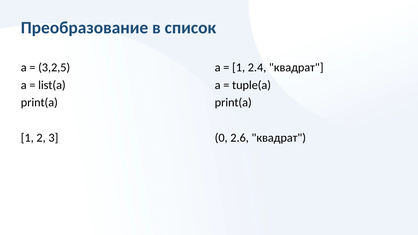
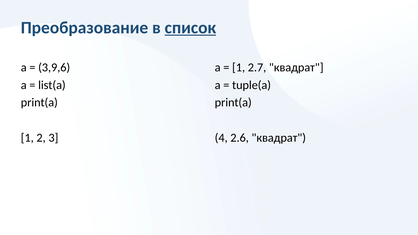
список underline: none -> present (190, 28)
3,2,5: 3,2,5 -> 3,9,6 (54, 68)
2.4: 2.4 -> 2.7 (257, 68)
0: 0 -> 4 (221, 138)
